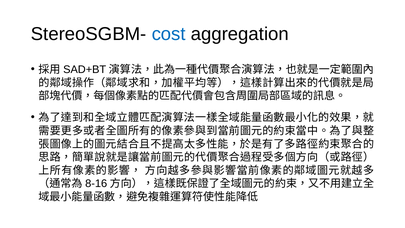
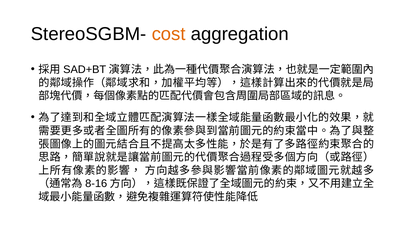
cost colour: blue -> orange (169, 34)
